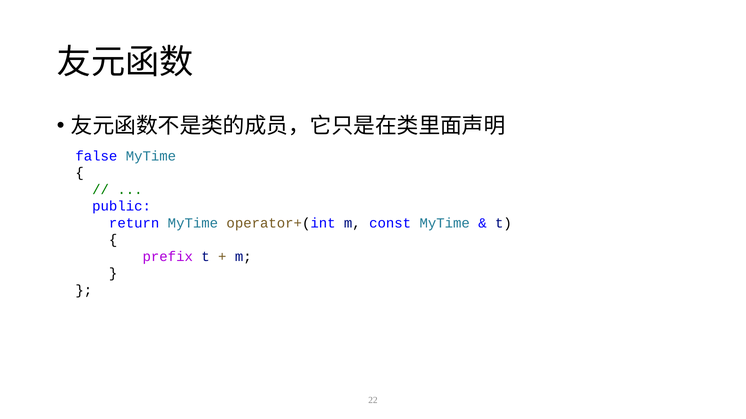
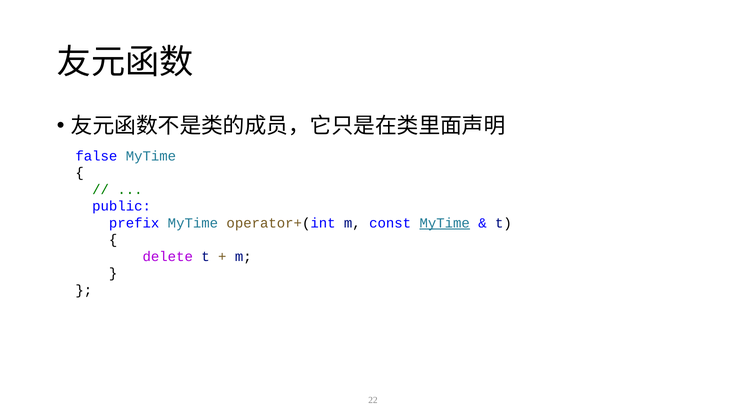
return: return -> prefix (134, 223)
MyTime underline: none -> present (445, 223)
prefix: prefix -> delete (168, 257)
